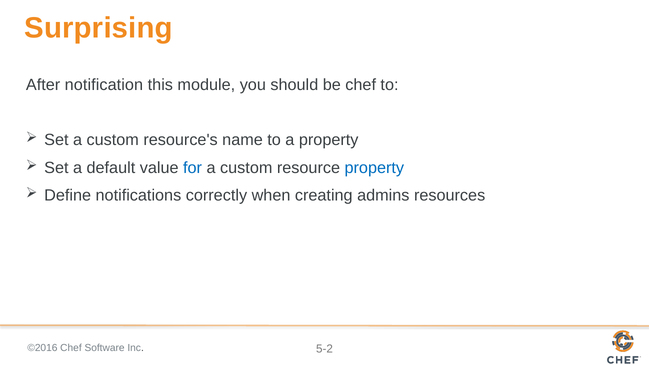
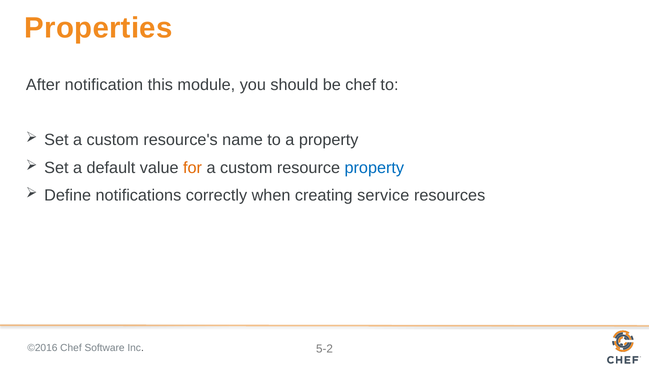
Surprising: Surprising -> Properties (98, 28)
for colour: blue -> orange (193, 168)
admins: admins -> service (383, 195)
